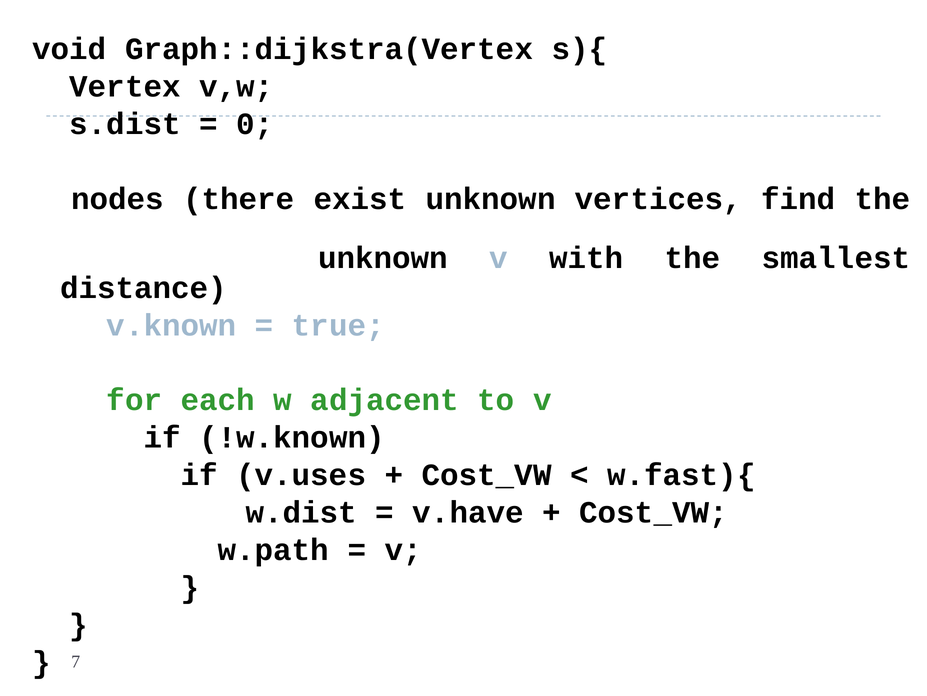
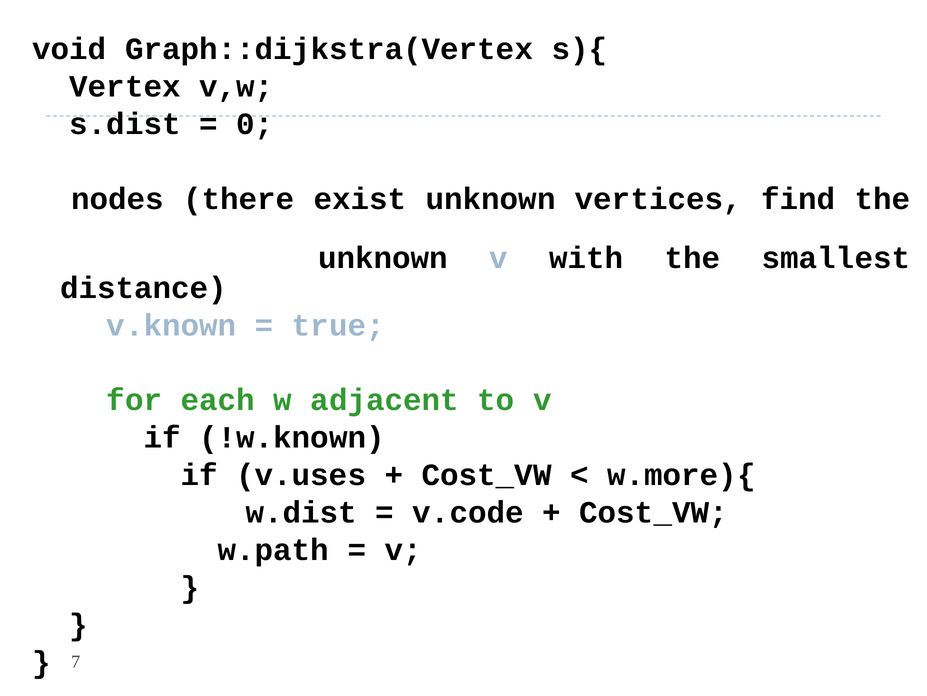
w.fast){: w.fast){ -> w.more){ (681, 475)
v.have: v.have -> v.code (468, 512)
